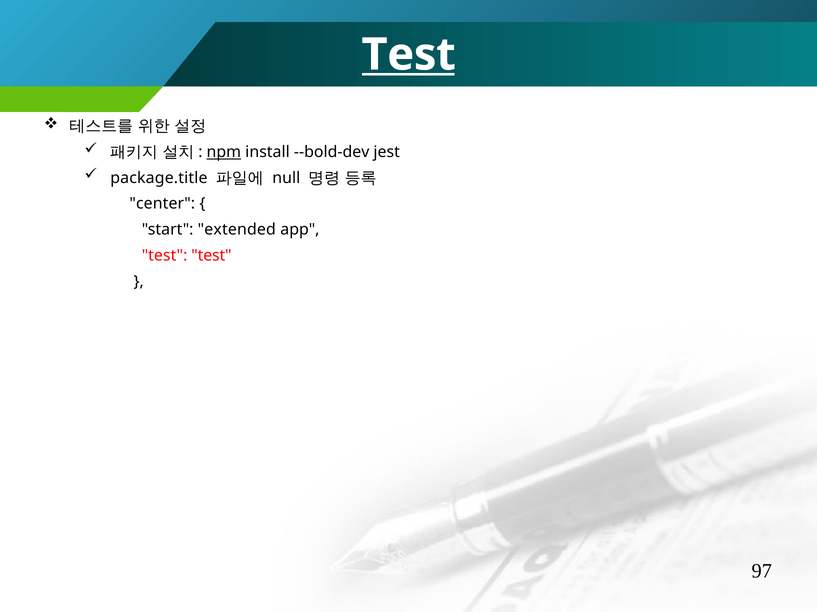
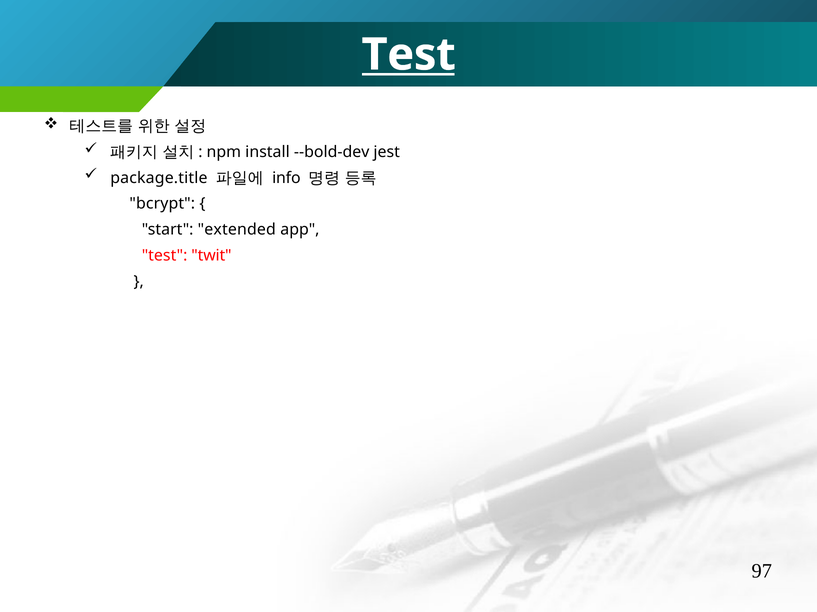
npm underline: present -> none (224, 152)
null: null -> info (286, 178)
center: center -> bcrypt (162, 204)
test test: test -> twit (211, 256)
